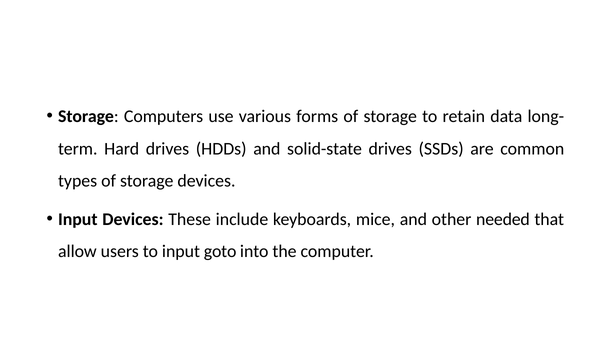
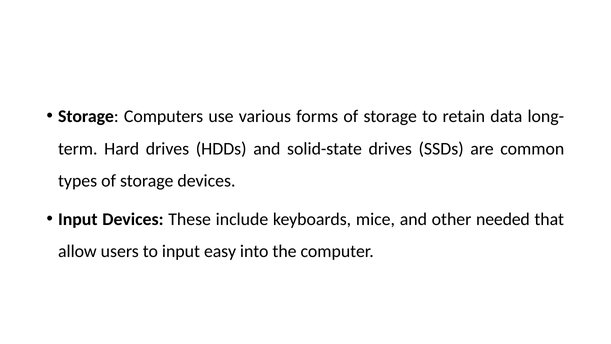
goto: goto -> easy (220, 251)
